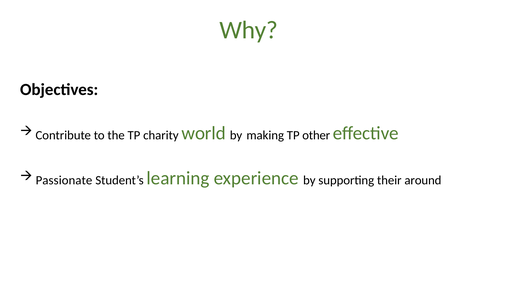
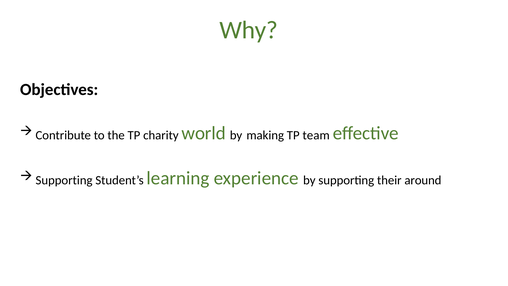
other: other -> team (316, 135)
Passionate: Passionate -> Supporting (64, 180)
